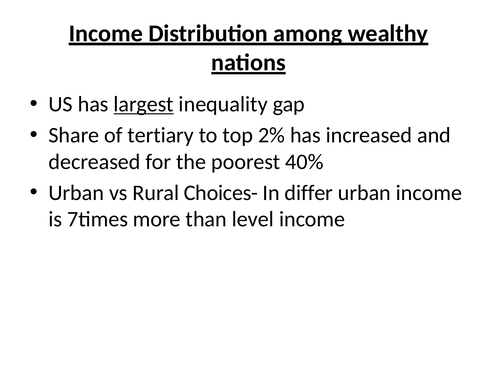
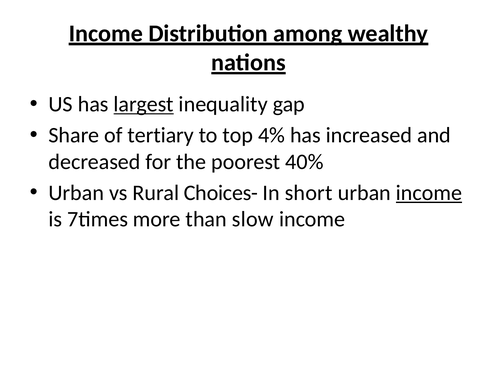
2%: 2% -> 4% (272, 135)
differ: differ -> short (309, 193)
income underline: none -> present (429, 193)
level: level -> slow (253, 219)
